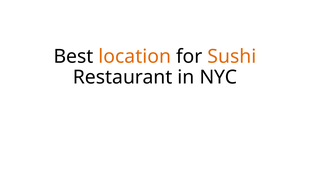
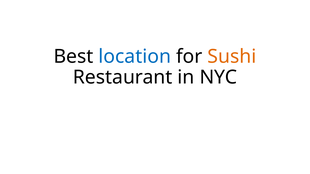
location colour: orange -> blue (135, 57)
